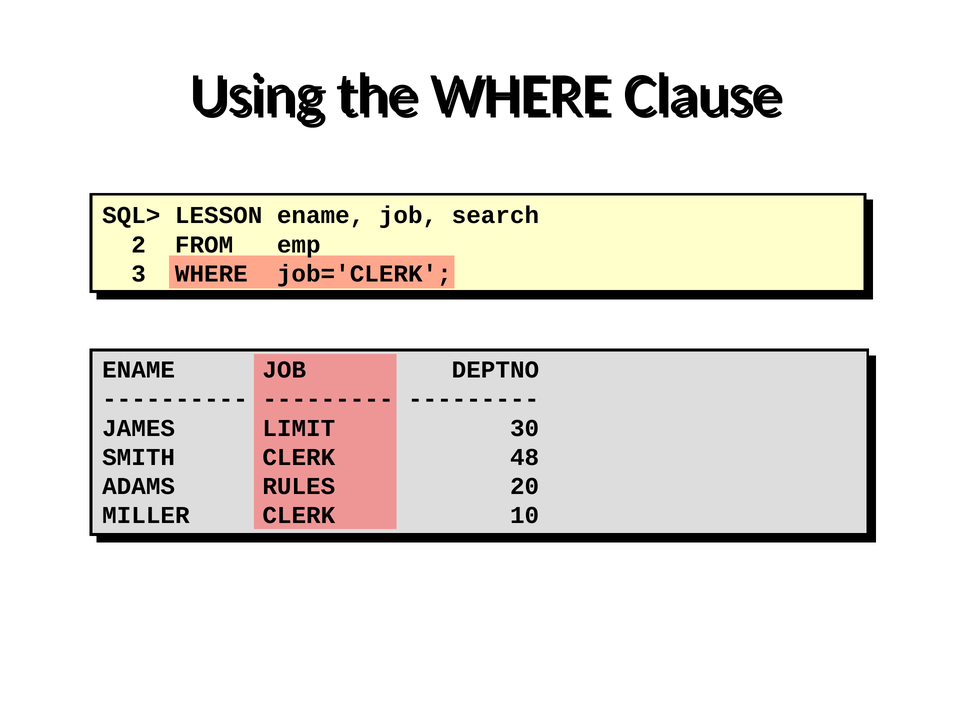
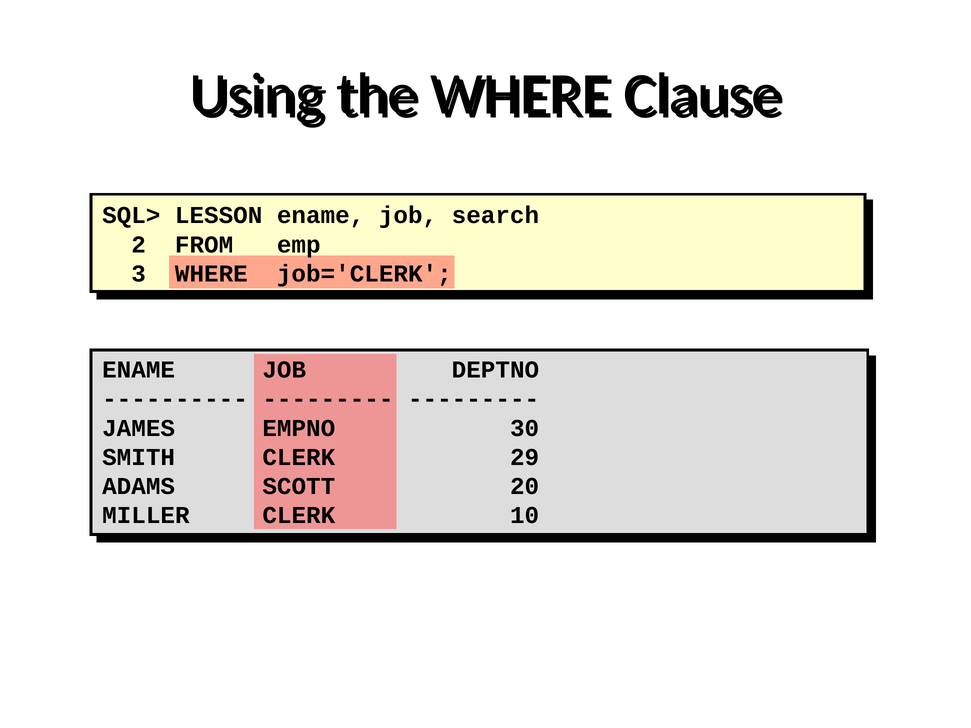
LIMIT: LIMIT -> EMPNO (299, 428)
48: 48 -> 29 (525, 457)
RULES: RULES -> SCOTT (299, 486)
